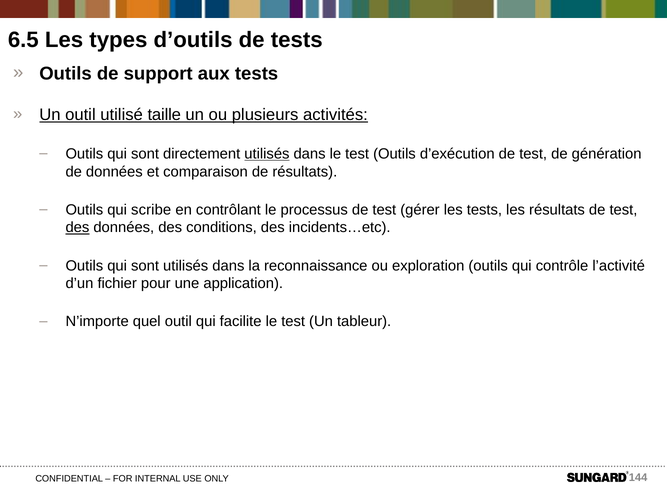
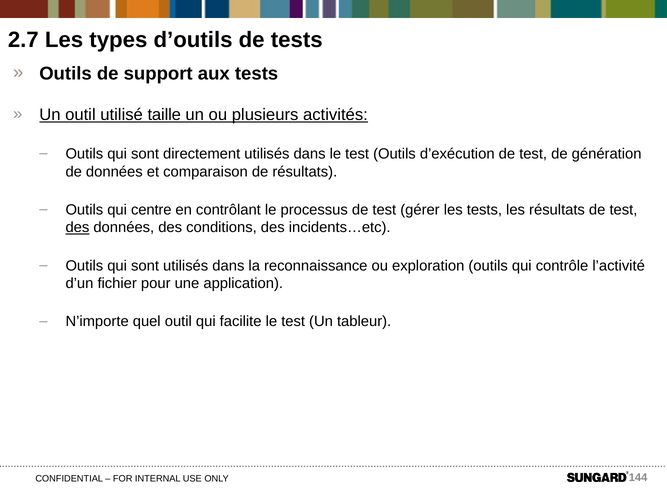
6.5: 6.5 -> 2.7 (23, 40)
utilisés underline: present -> none (267, 154)
scribe: scribe -> centre (151, 210)
